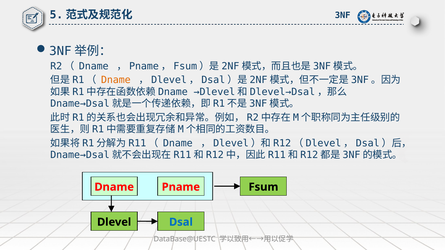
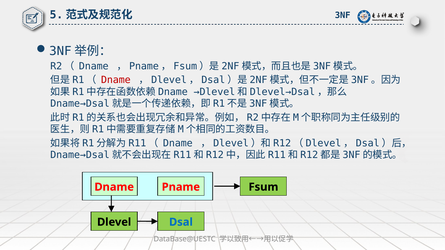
Dname colour: orange -> red (116, 80)
